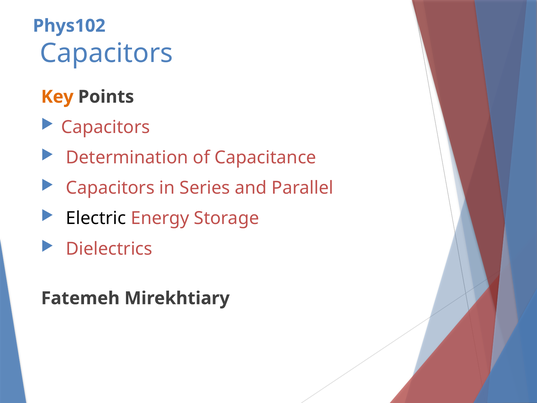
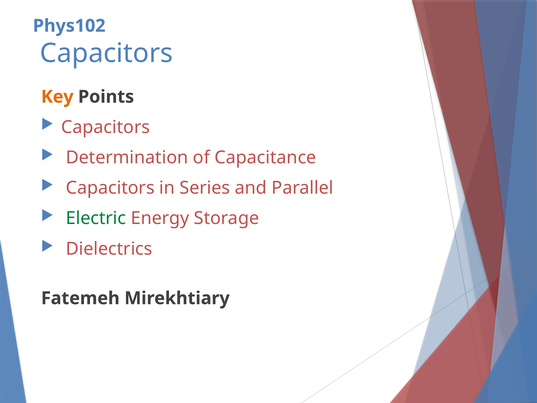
Electric colour: black -> green (96, 218)
